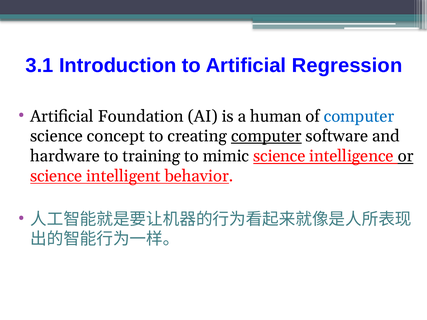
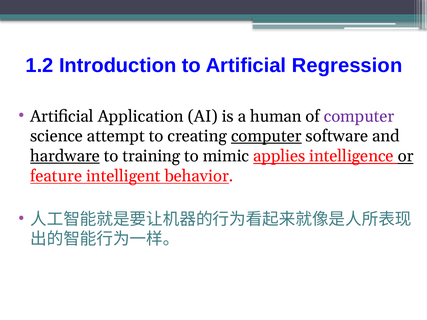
3.1: 3.1 -> 1.2 (40, 65)
Foundation: Foundation -> Application (141, 116)
computer colour: blue -> purple (359, 116)
concept: concept -> attempt (116, 136)
hardware underline: none -> present (65, 156)
mimic science: science -> applies (279, 156)
science: science -> feature (56, 176)
